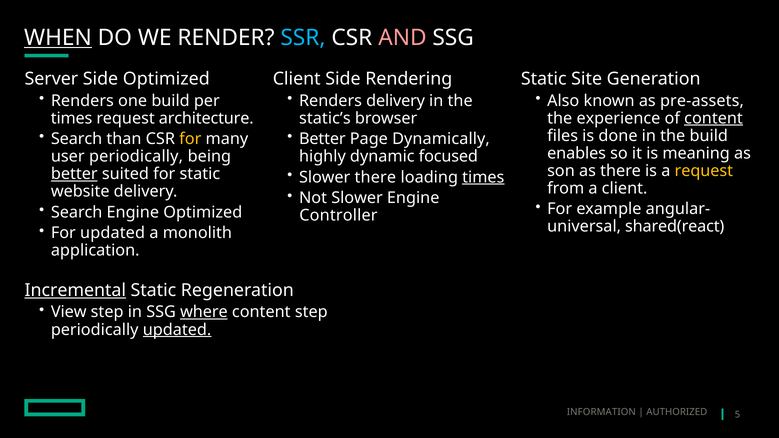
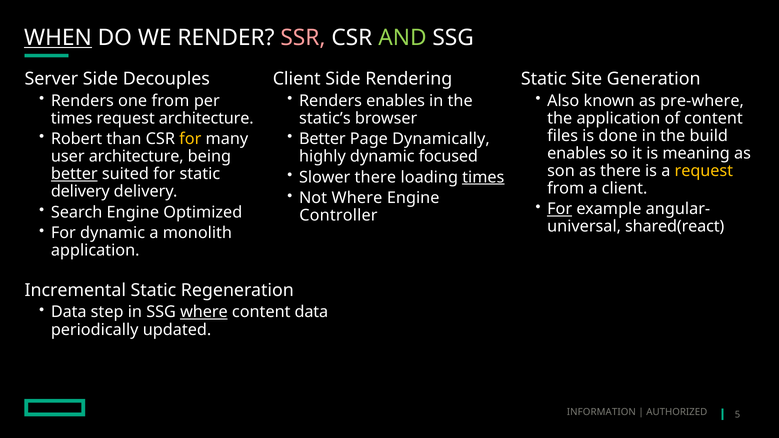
SSR colour: light blue -> pink (303, 38)
AND colour: pink -> light green (402, 38)
Side Optimized: Optimized -> Decouples (166, 79)
one build: build -> from (170, 101)
Renders delivery: delivery -> enables (396, 101)
pre-assets: pre-assets -> pre-where (702, 101)
the experience: experience -> application (618, 118)
content underline: present -> none (714, 118)
Search: Search -> Robert (77, 139)
user periodically: periodically -> architecture (136, 157)
website: website -> delivery (80, 192)
Not Slower: Slower -> Where (357, 198)
For underline: none -> present (560, 209)
For updated: updated -> dynamic (113, 233)
Incremental underline: present -> none (75, 291)
View: View -> Data (69, 312)
content step: step -> data (311, 312)
updated underline: present -> none (177, 330)
